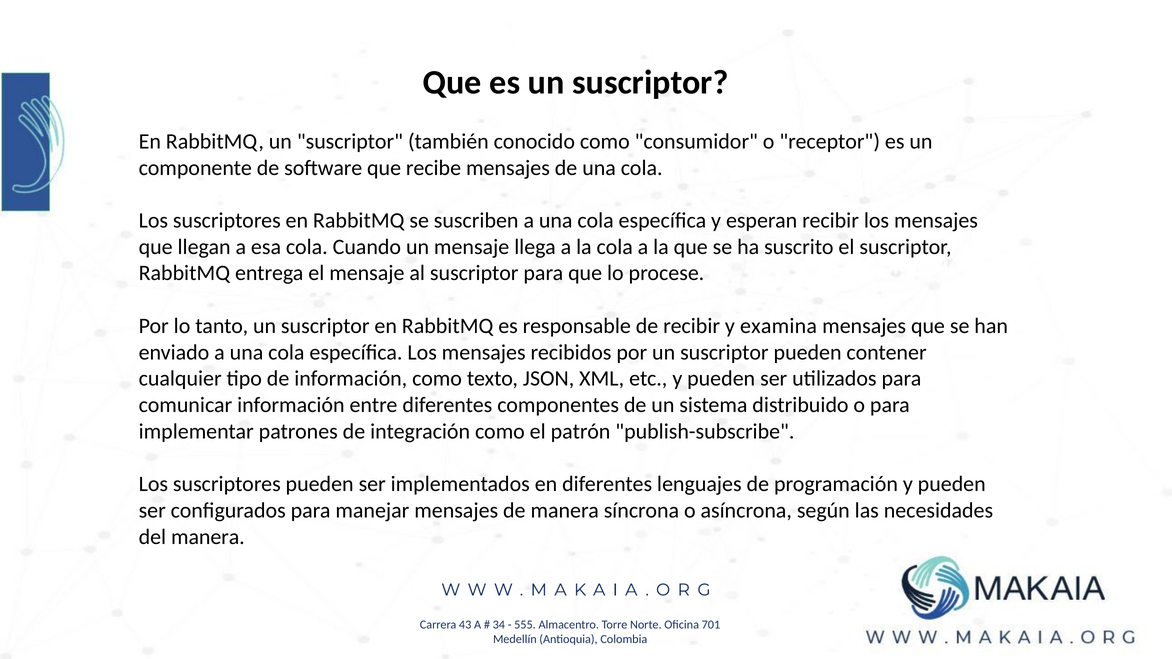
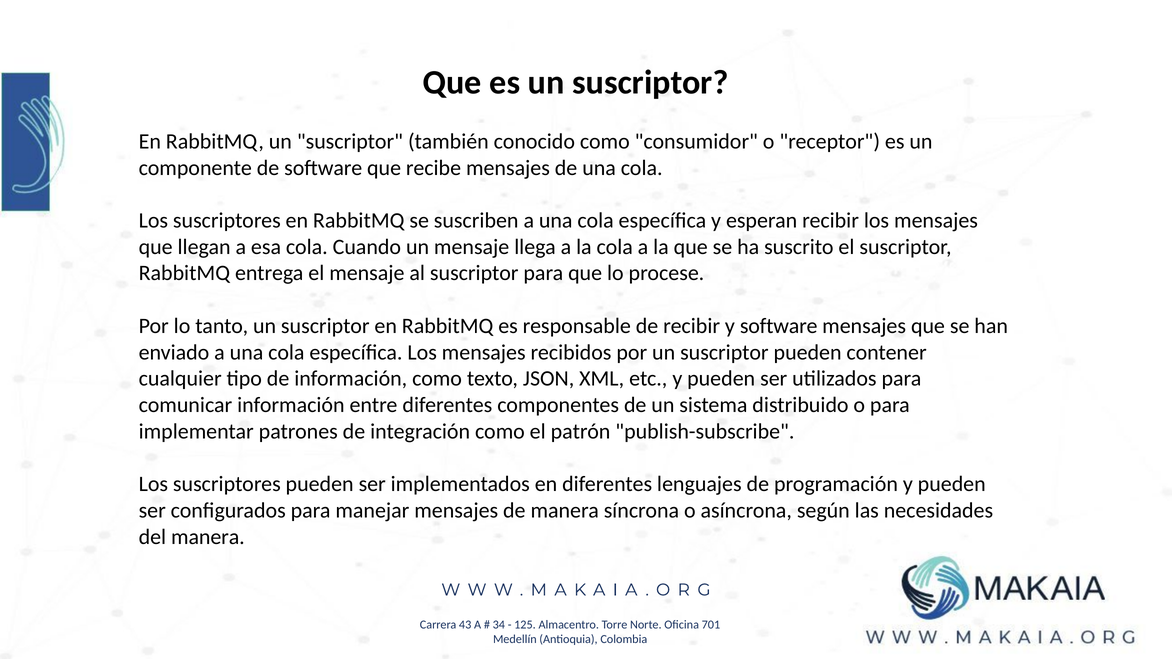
y examina: examina -> software (779, 326)
555: 555 -> 125 (525, 625)
